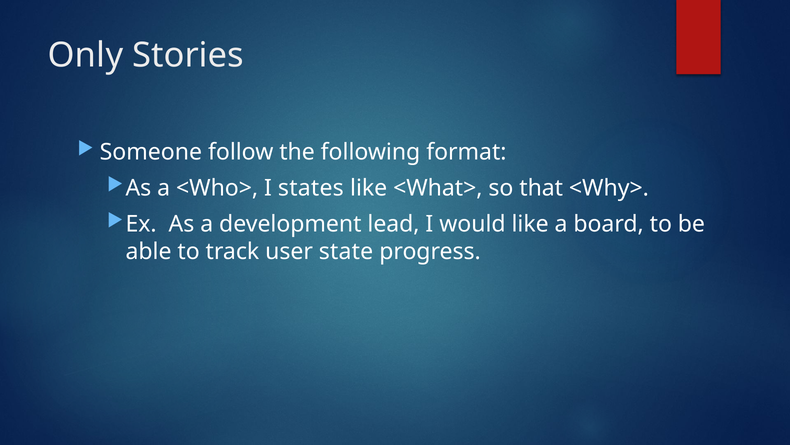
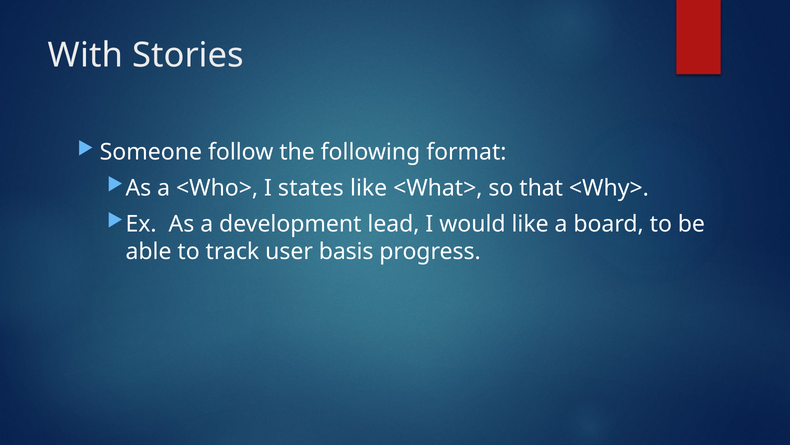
Only: Only -> With (85, 55)
state: state -> basis (346, 251)
